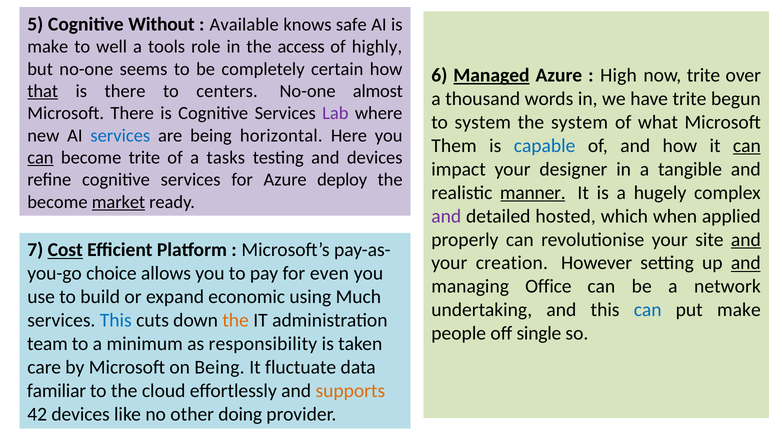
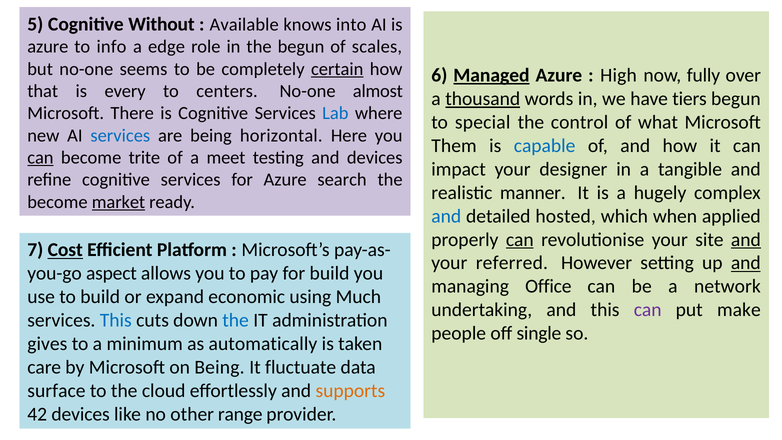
safe: safe -> into (351, 24)
make: make -> azure (48, 47)
well: well -> info (112, 47)
tools: tools -> edge (166, 47)
the access: access -> begun (301, 47)
highly: highly -> scales (377, 47)
certain underline: none -> present (337, 69)
now trite: trite -> fully (703, 75)
that underline: present -> none (43, 91)
is there: there -> every (125, 91)
thousand underline: none -> present (483, 99)
have trite: trite -> tiers (690, 99)
Lab colour: purple -> blue (335, 113)
to system: system -> special (483, 122)
the system: system -> control (580, 122)
can underline: present -> none (747, 146)
tasks: tasks -> meet (226, 158)
deploy: deploy -> search (342, 180)
manner underline: present -> none (533, 193)
and colour: purple -> blue (446, 216)
can underline: none -> present (520, 240)
creation: creation -> referred (512, 263)
choice: choice -> aspect (111, 273)
for even: even -> build (330, 273)
can colour: blue -> purple (648, 310)
the colour: orange -> blue (236, 320)
team: team -> gives (47, 344)
responsibility: responsibility -> automatically (263, 344)
familiar: familiar -> surface (56, 391)
doing: doing -> range (240, 414)
